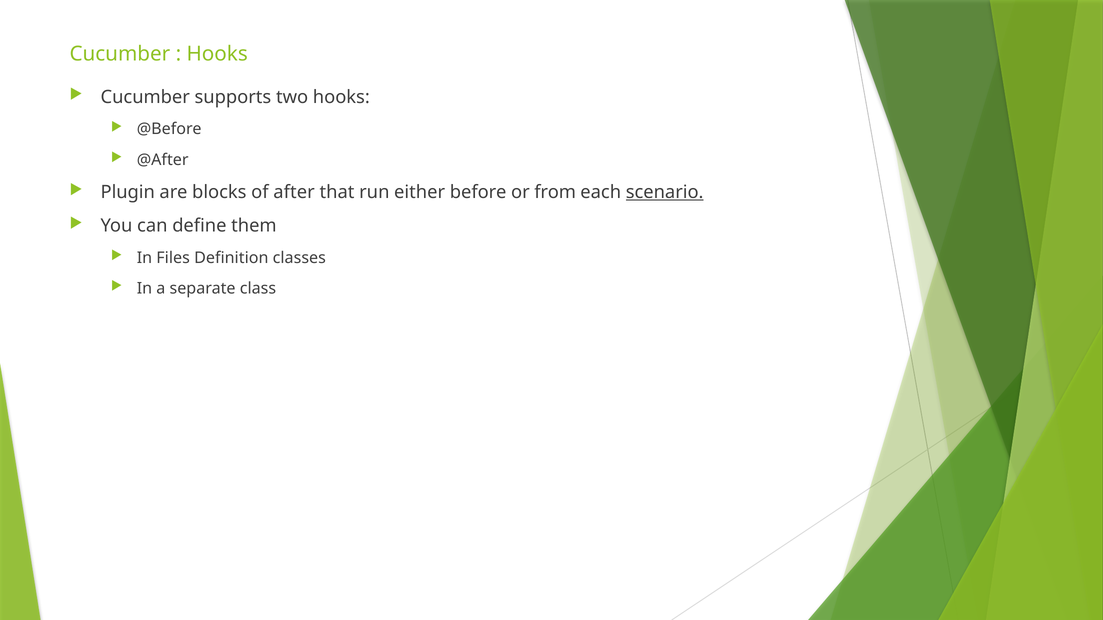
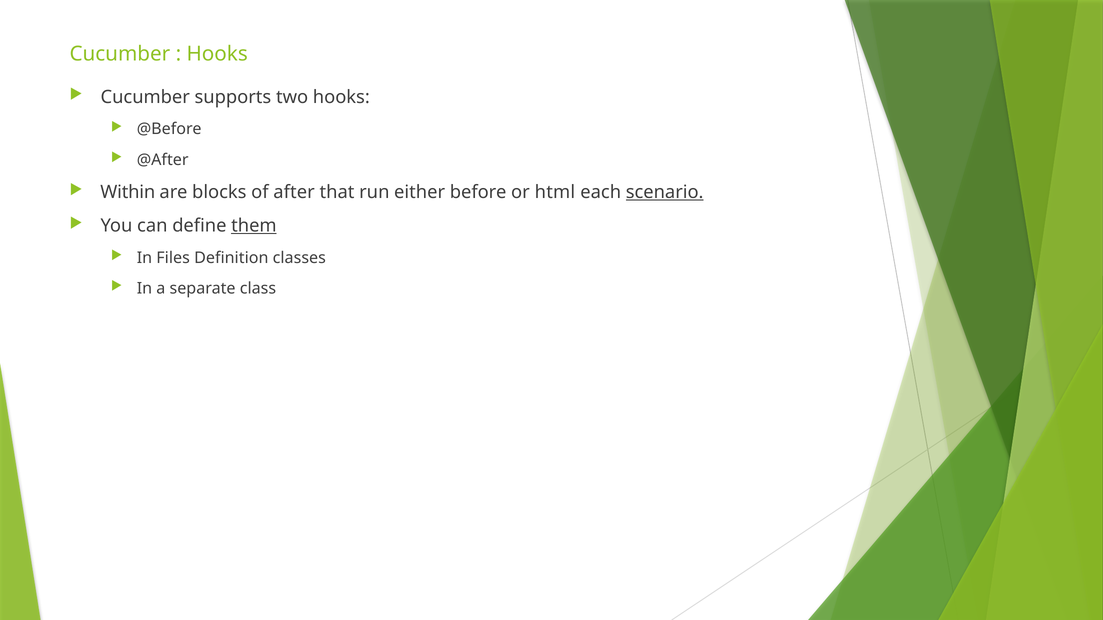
Plugin: Plugin -> Within (128, 192)
from: from -> html (555, 192)
them underline: none -> present (254, 226)
